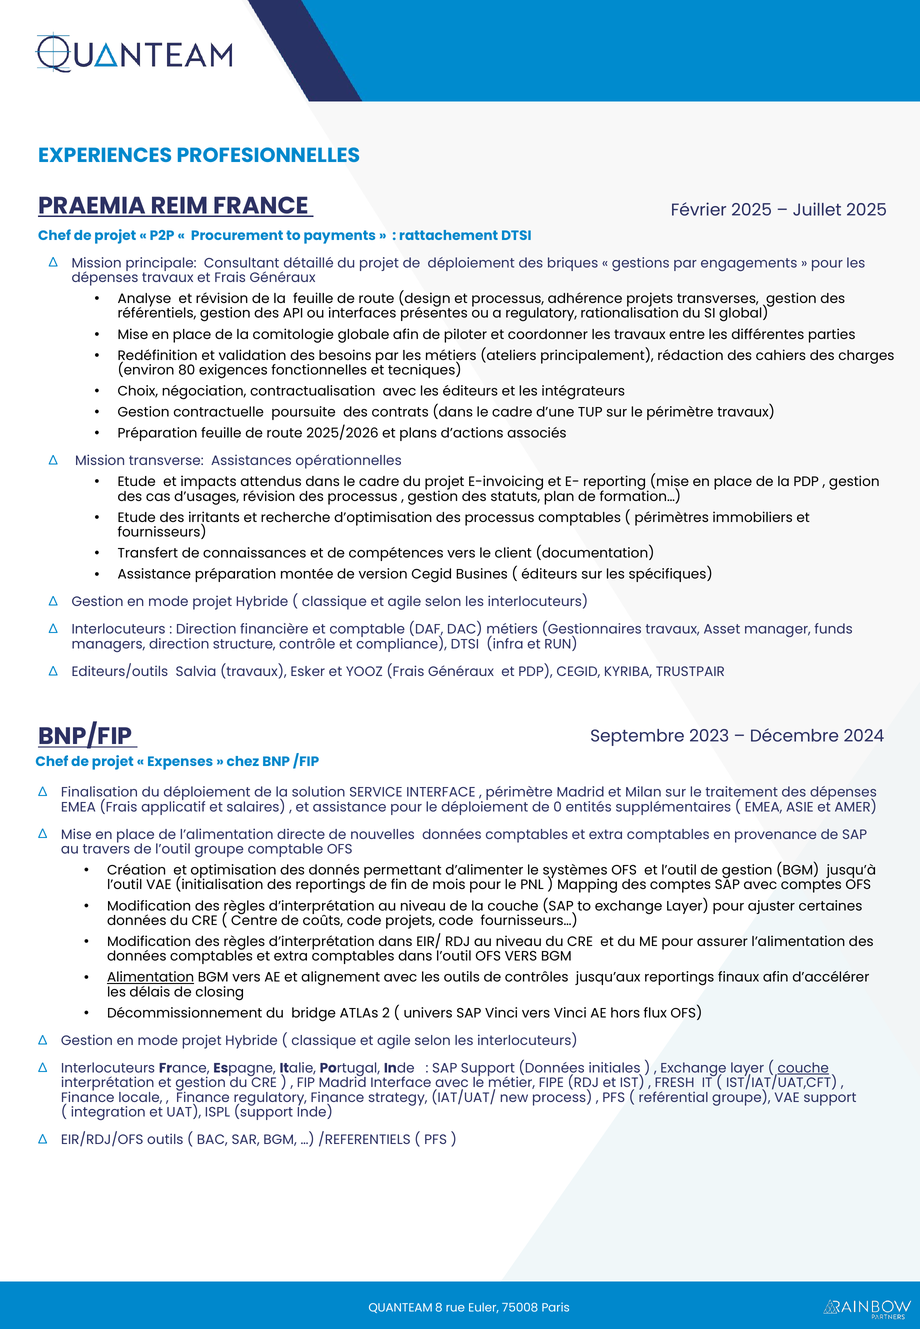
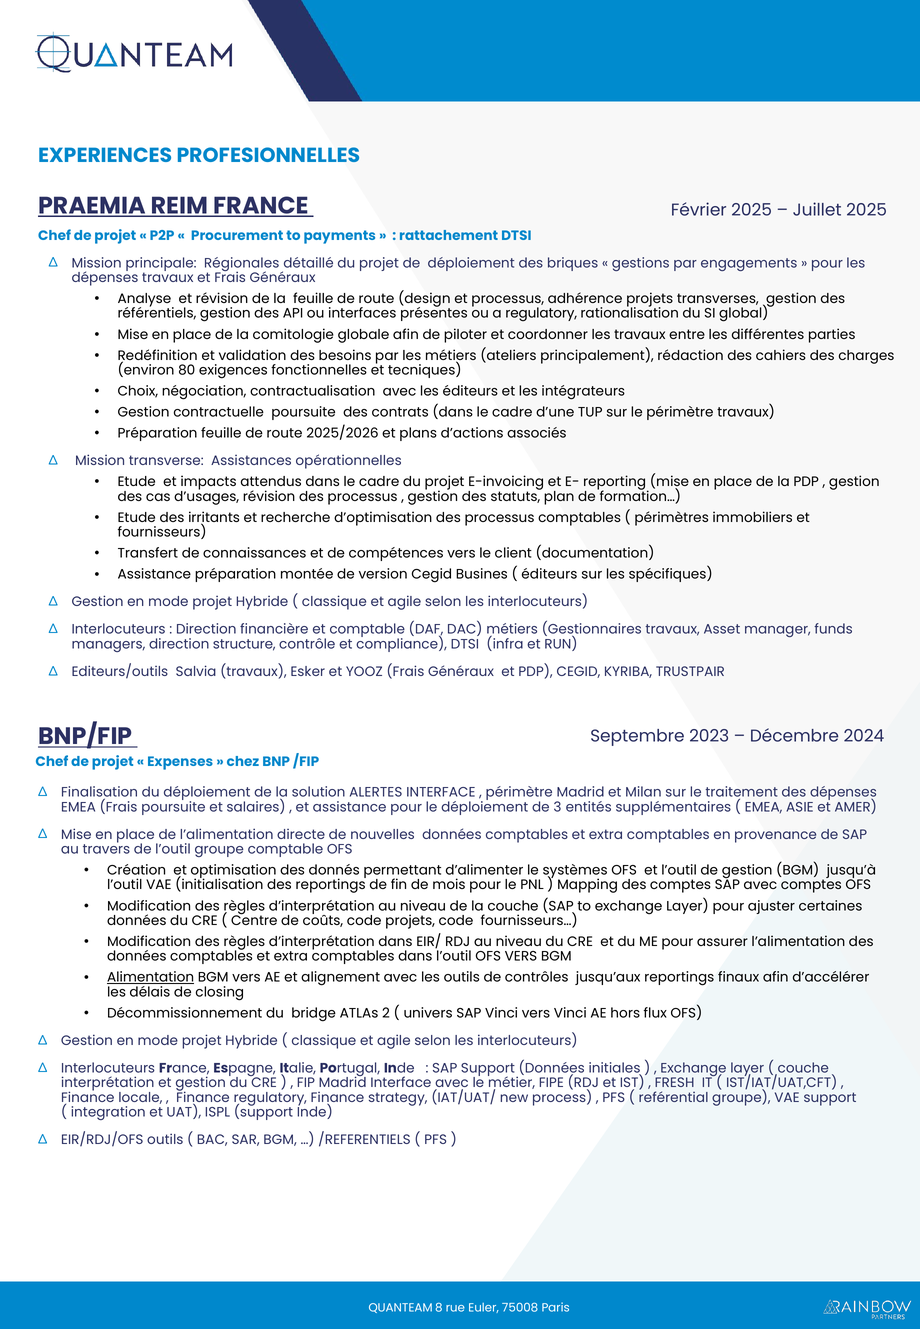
Consultant: Consultant -> Régionales (242, 263)
SERVICE: SERVICE -> ALERTES (376, 792)
Frais applicatif: applicatif -> poursuite (173, 807)
0: 0 -> 3 (557, 807)
couche underline: present -> none (803, 1068)
